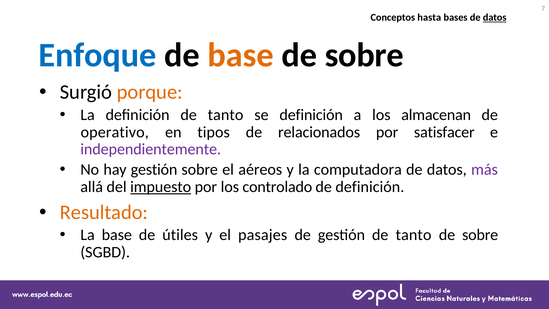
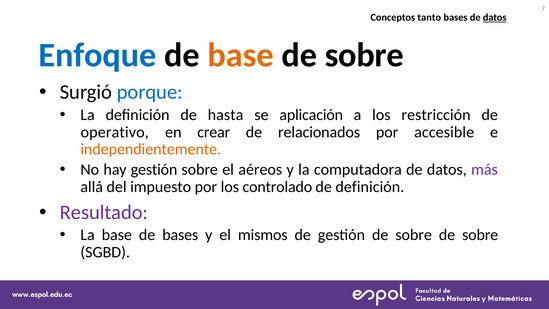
hasta: hasta -> tanto (429, 18)
porque colour: orange -> blue (150, 92)
definición de tanto: tanto -> hasta (226, 115)
se definición: definición -> aplicación (311, 115)
almacenan: almacenan -> restricción (436, 115)
tipos: tipos -> crear (214, 132)
satisfacer: satisfacer -> accesible (444, 132)
independientemente colour: purple -> orange (151, 149)
impuesto underline: present -> none (161, 187)
Resultado colour: orange -> purple (104, 212)
de útiles: útiles -> bases (180, 235)
pasajes: pasajes -> mismos (263, 235)
gestión de tanto: tanto -> sobre (414, 235)
